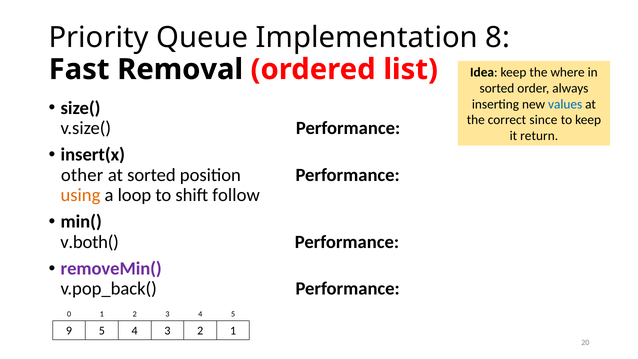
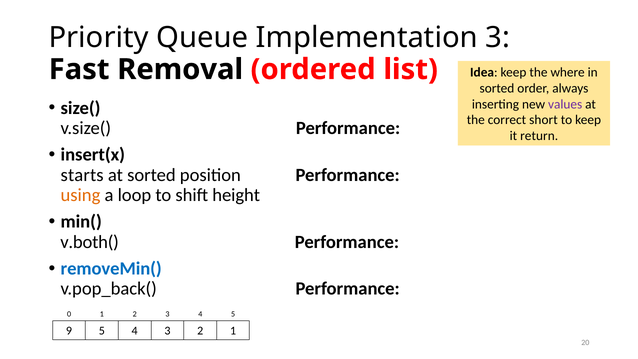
Implementation 8: 8 -> 3 (498, 38)
values colour: blue -> purple (565, 104)
since: since -> short (543, 120)
other: other -> starts (82, 175)
follow: follow -> height (236, 195)
removeMin( colour: purple -> blue (111, 269)
